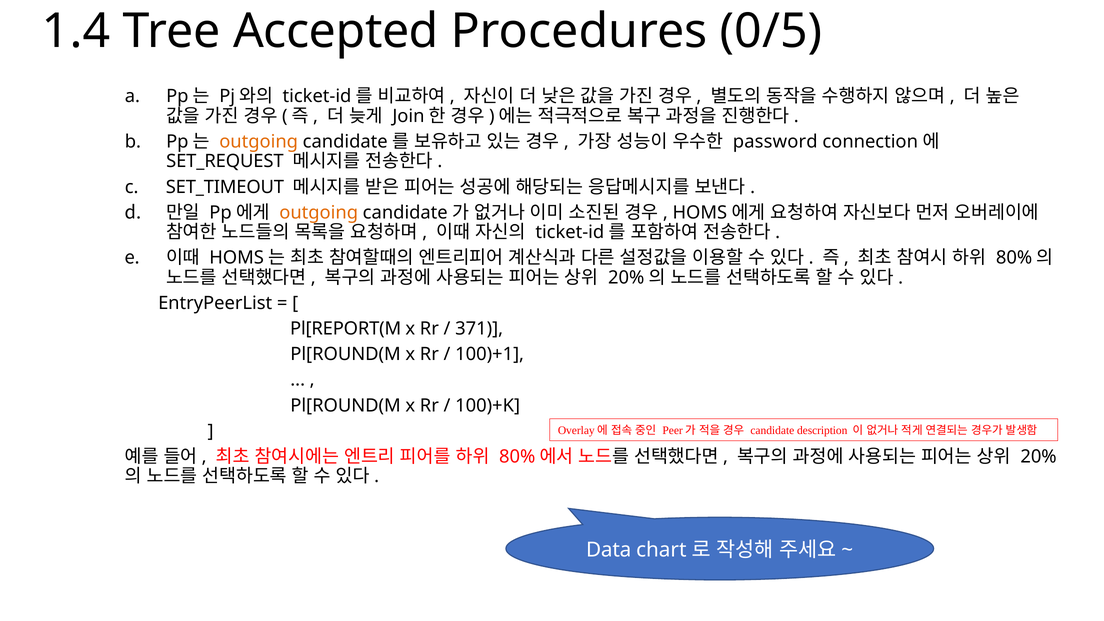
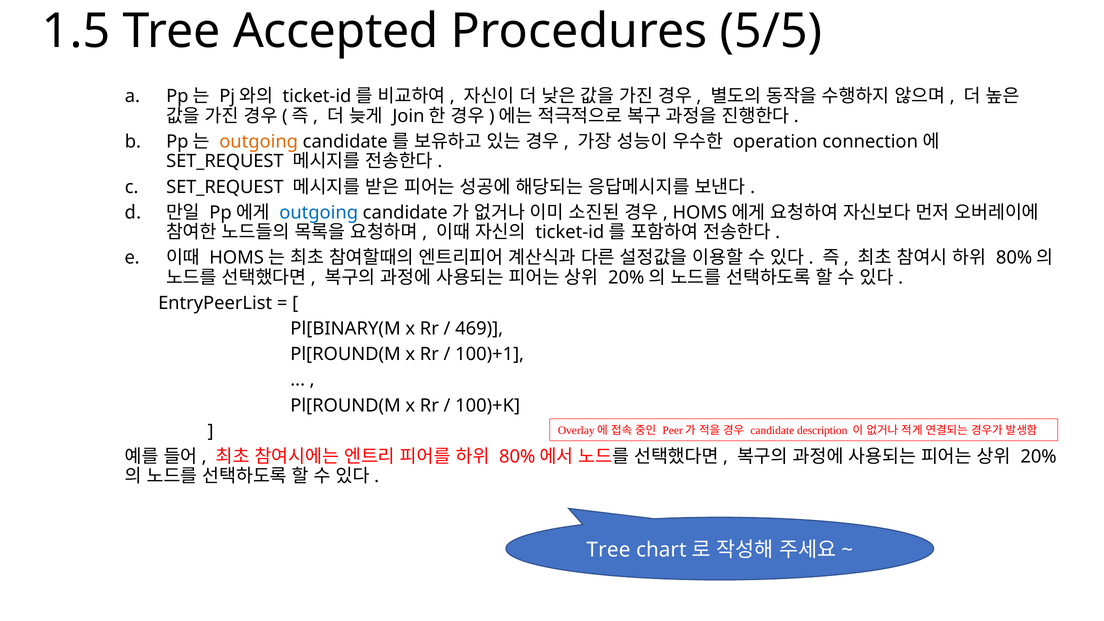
1.4: 1.4 -> 1.5 (76, 32)
0/5: 0/5 -> 5/5 (771, 32)
password: password -> operation (775, 142)
SET_TIMEOUT: SET_TIMEOUT -> SET_REQUEST (225, 187)
outgoing colour: orange -> blue (319, 213)
Pl[REPORT(M: Pl[REPORT(M -> Pl[BINARY(M (346, 329)
371: 371 -> 469 (479, 329)
Data: Data -> Tree (608, 550)
